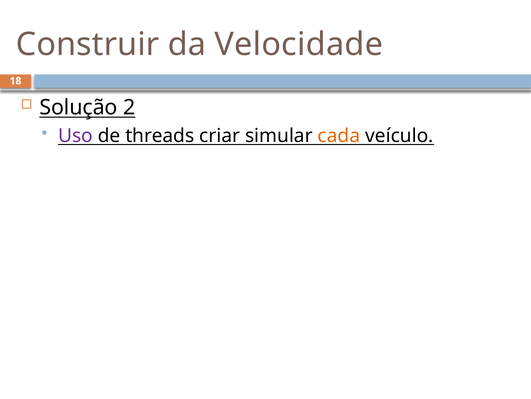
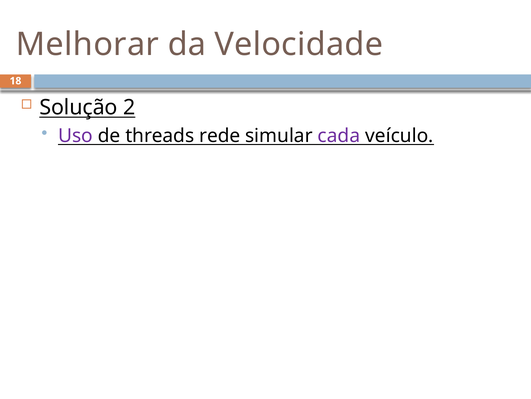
Construir: Construir -> Melhorar (87, 44)
criar: criar -> rede (220, 135)
cada colour: orange -> purple (339, 135)
